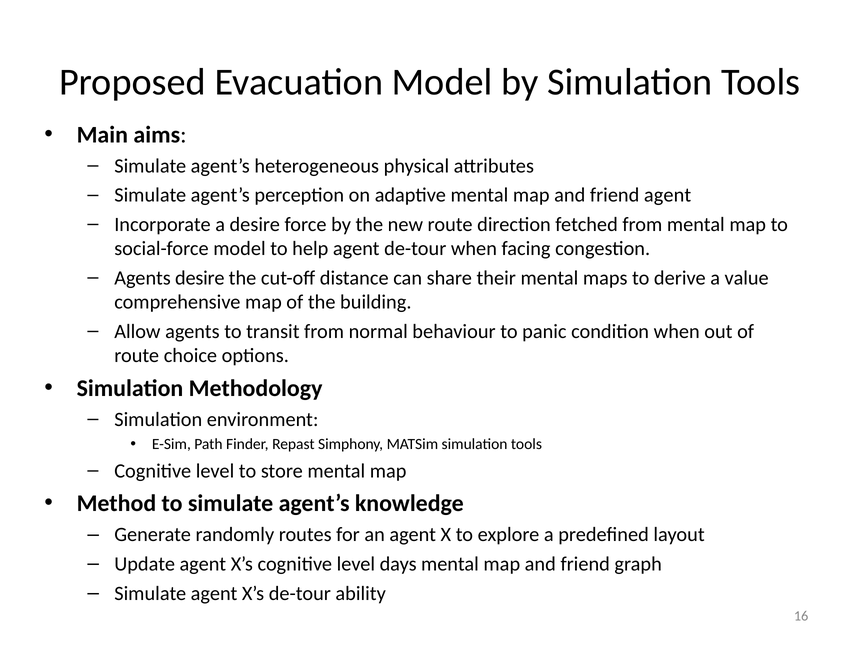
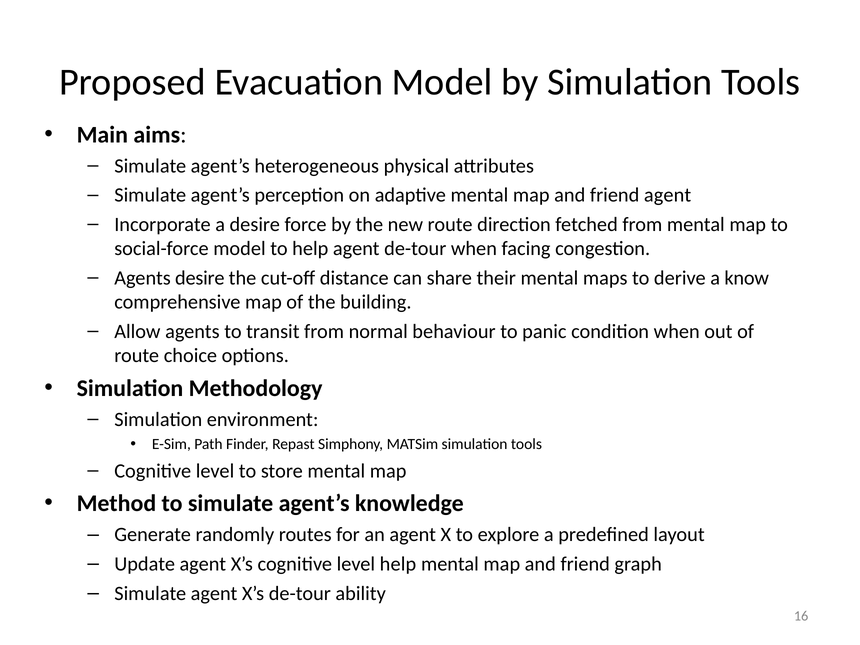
value: value -> know (747, 278)
level days: days -> help (398, 564)
